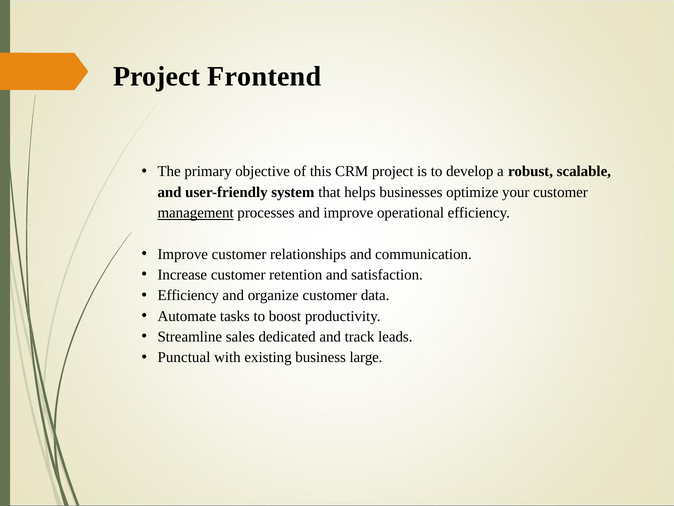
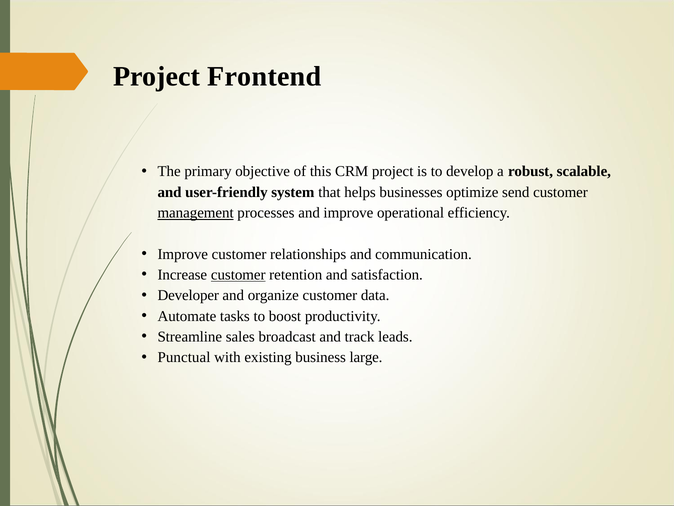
your: your -> send (516, 192)
customer underline: none -> present (238, 275)
Efficiency: Efficiency -> Developer (188, 295)
dedicated: dedicated -> broadcast (287, 337)
